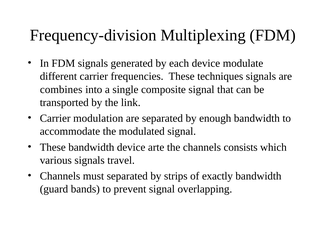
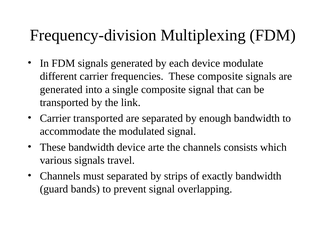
These techniques: techniques -> composite (220, 76)
combines: combines -> generated (61, 89)
Carrier modulation: modulation -> transported (98, 118)
